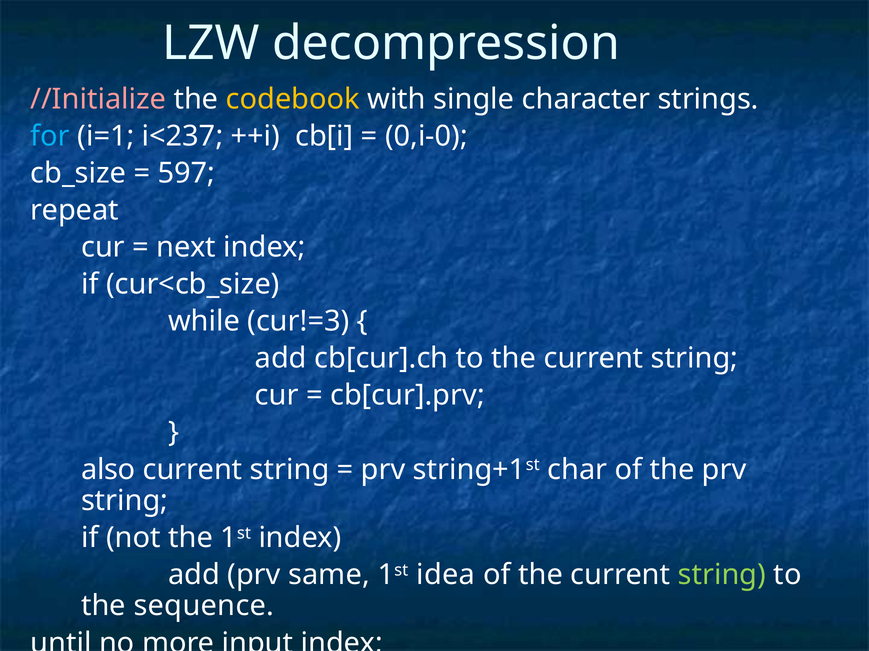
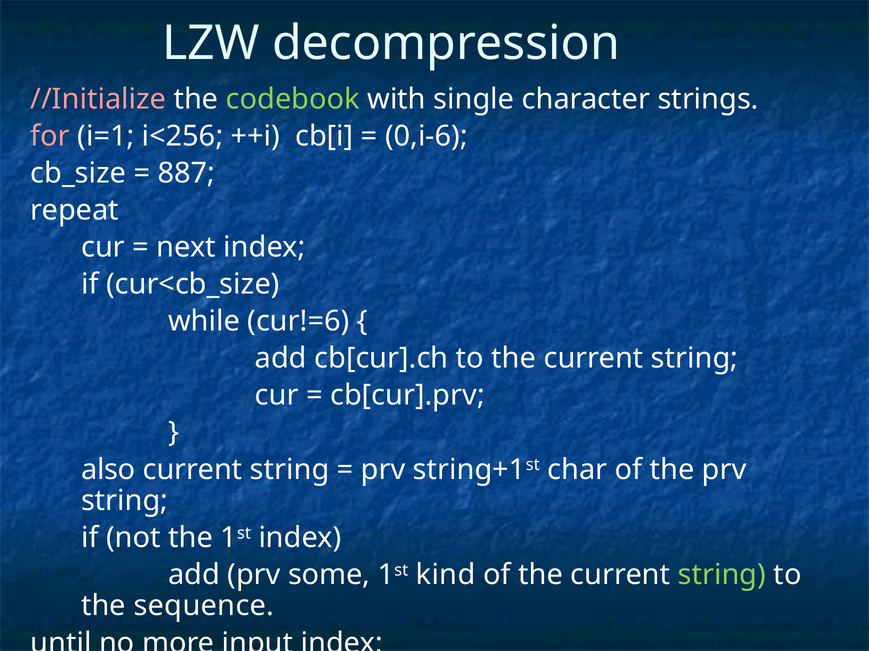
codebook colour: yellow -> light green (293, 99)
for colour: light blue -> pink (50, 137)
i<237: i<237 -> i<256 (183, 137)
0,i-0: 0,i-0 -> 0,i-6 (426, 137)
597: 597 -> 887 (187, 174)
cur!=3: cur!=3 -> cur!=6 (298, 322)
same: same -> some (329, 575)
idea: idea -> kind (446, 575)
